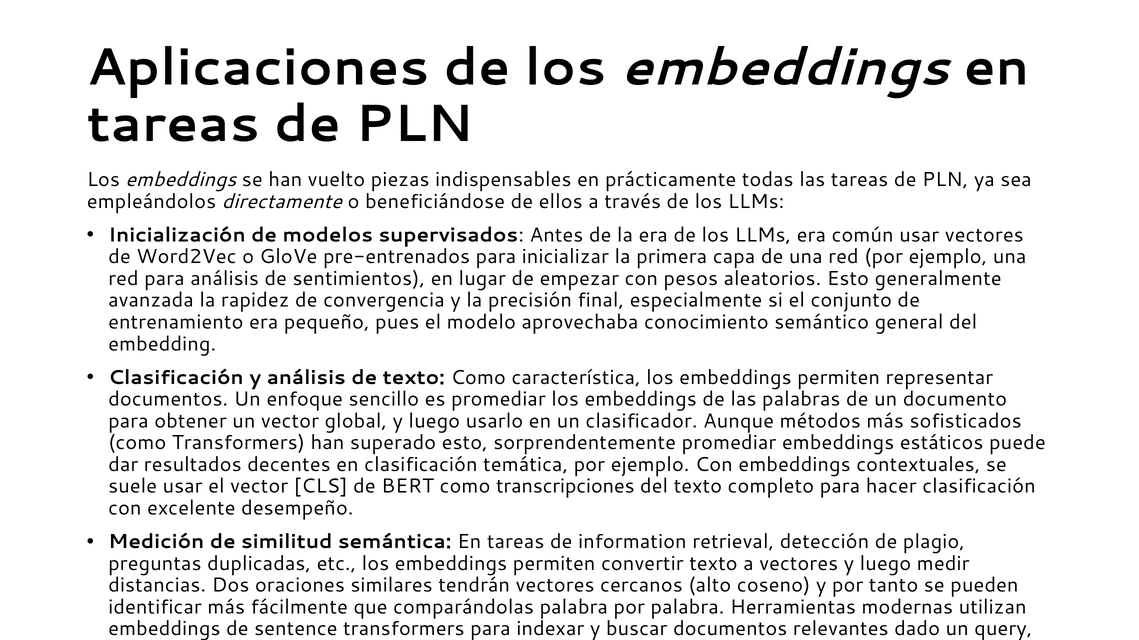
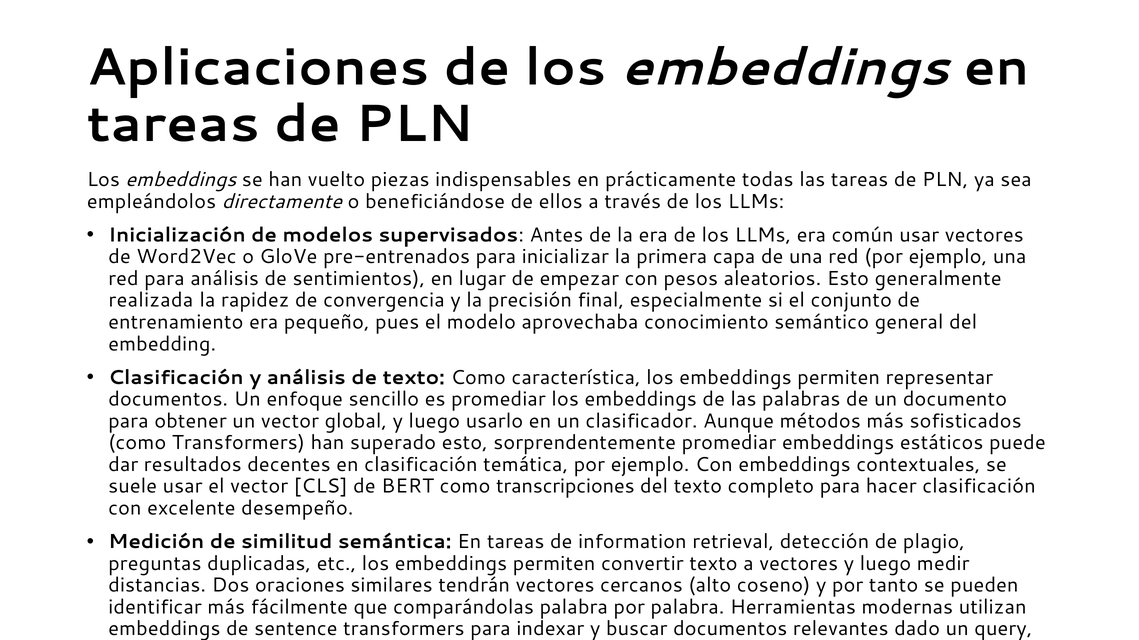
avanzada: avanzada -> realizada (151, 301)
